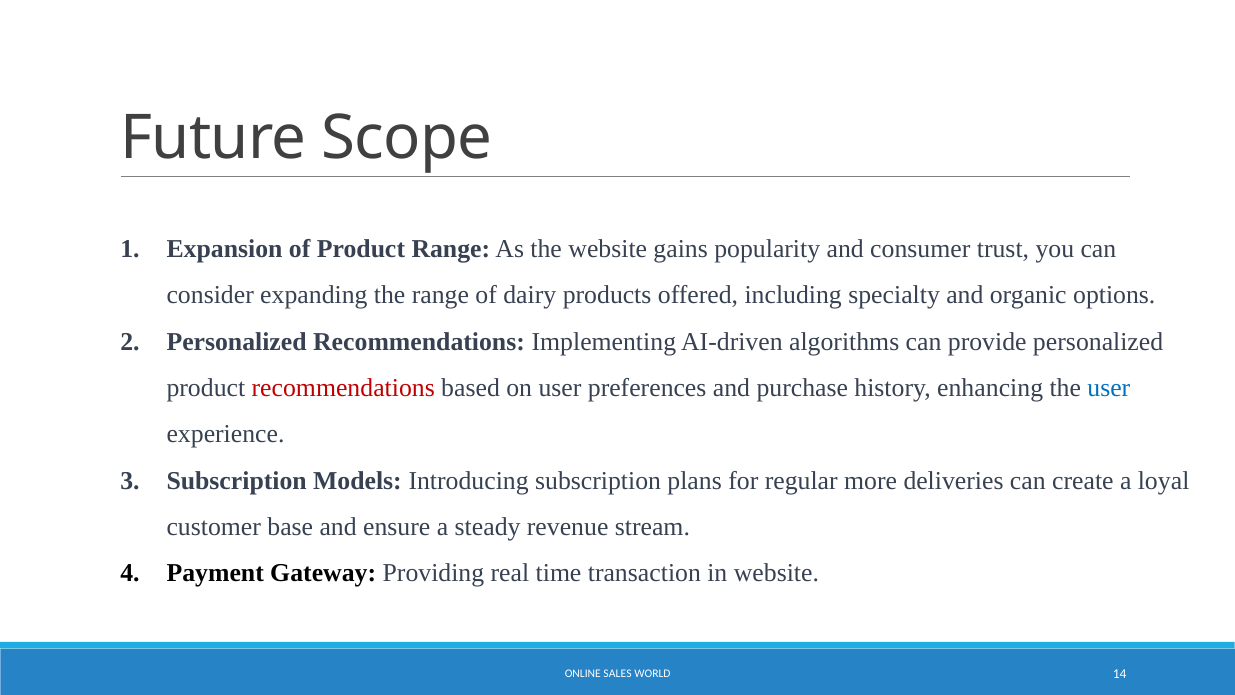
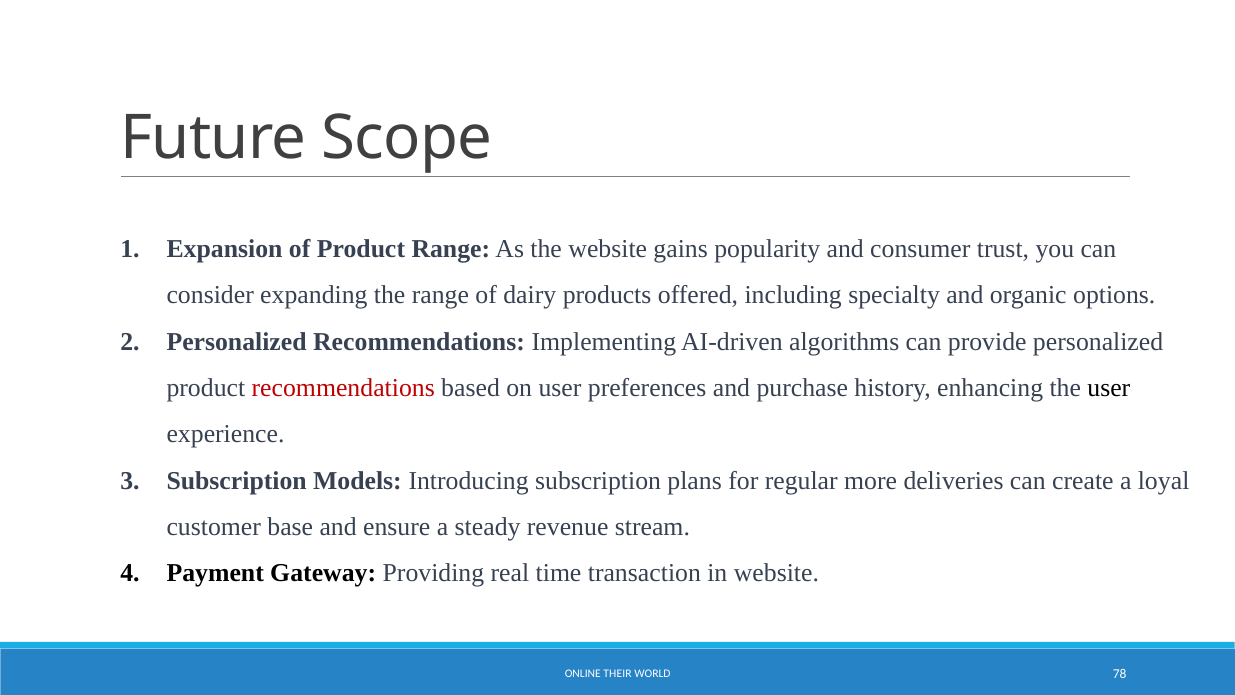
user colour: blue -> black (1109, 388)
SALES: SALES -> THEIR (618, 674)
14: 14 -> 78 (1120, 674)
